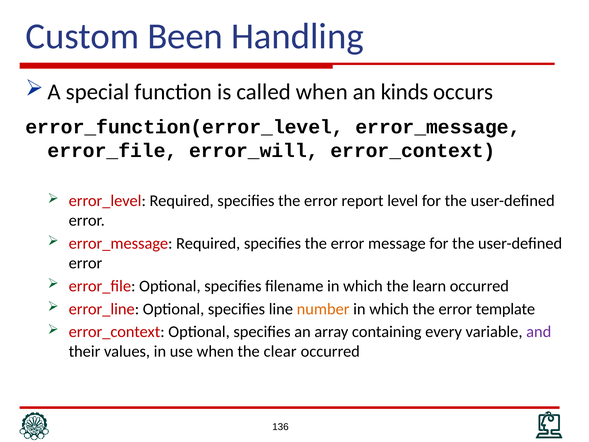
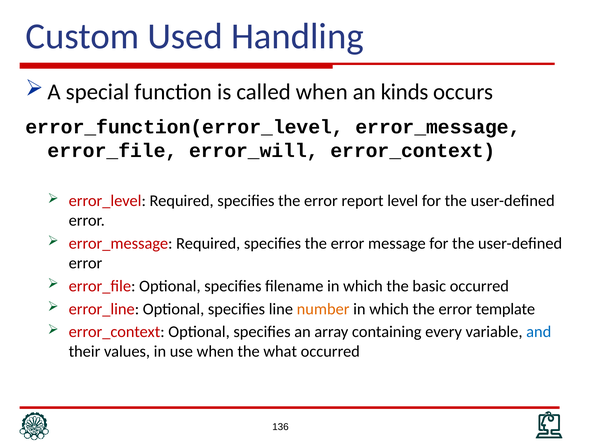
Been: Been -> Used (185, 36)
learn: learn -> basic (429, 286)
and colour: purple -> blue (539, 332)
clear: clear -> what (280, 351)
